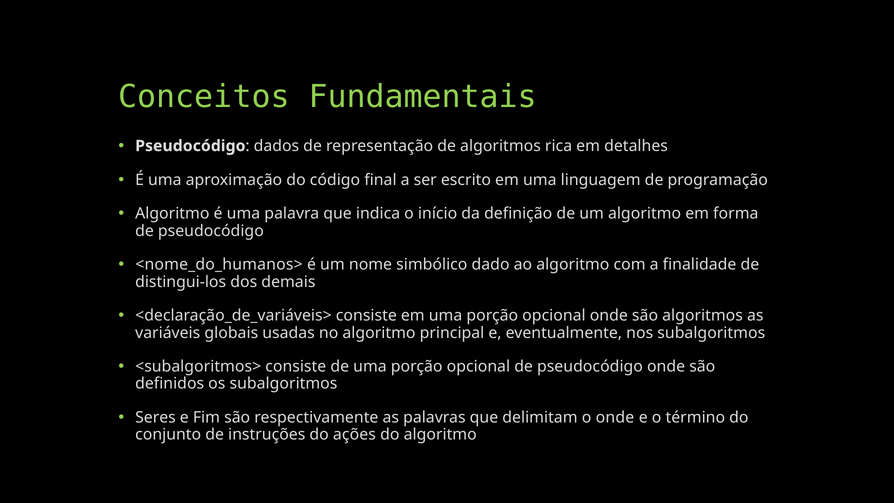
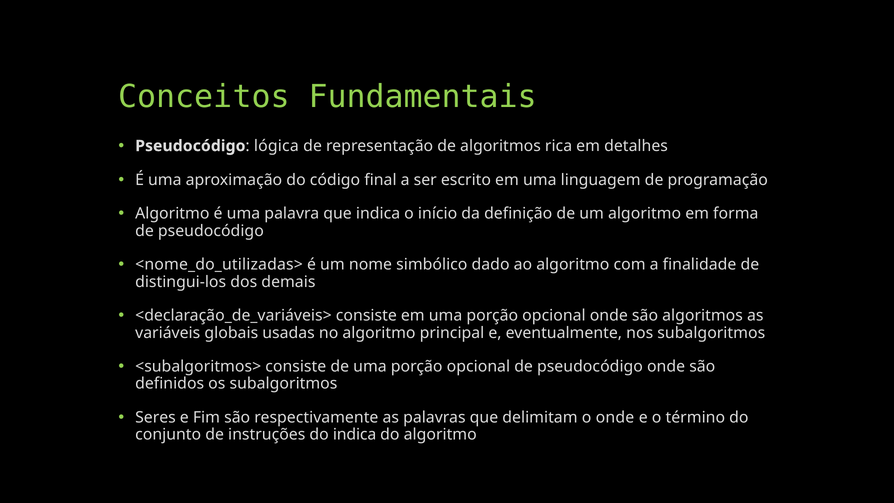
dados: dados -> lógica (276, 146)
<nome_do_humanos>: <nome_do_humanos> -> <nome_do_utilizadas> (219, 265)
do ações: ações -> indica (355, 435)
